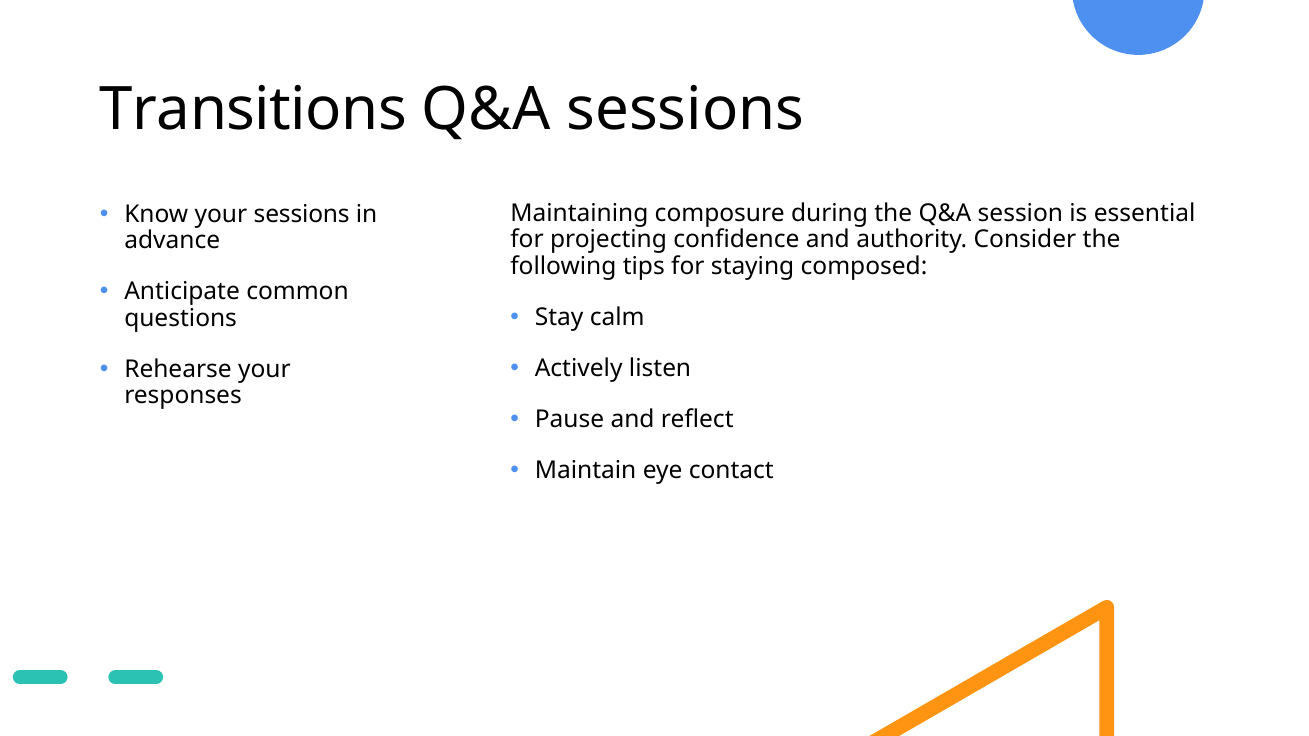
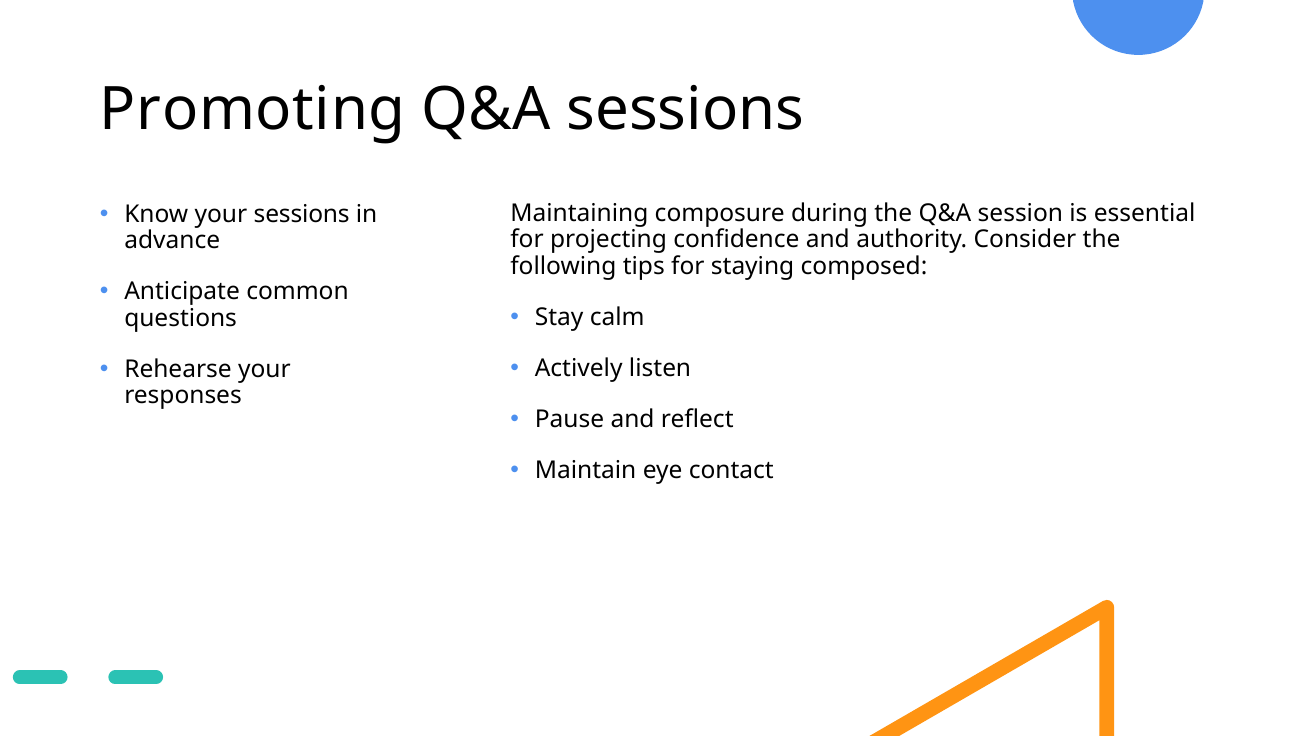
Transitions: Transitions -> Promoting (253, 110)
